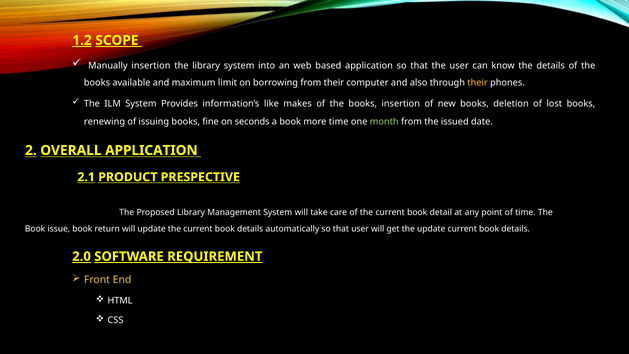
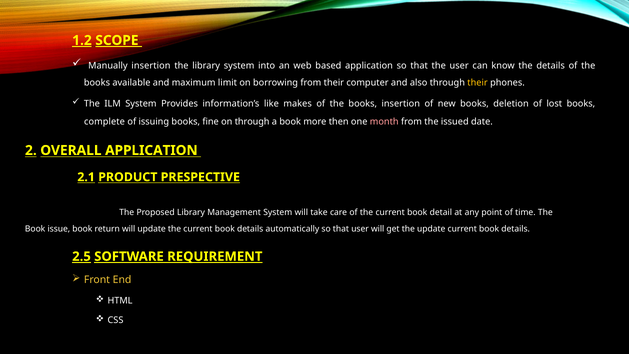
renewing: renewing -> complete (104, 121)
on seconds: seconds -> through (252, 121)
more time: time -> then (339, 121)
month colour: light green -> pink (384, 121)
2.0: 2.0 -> 2.5 (82, 256)
